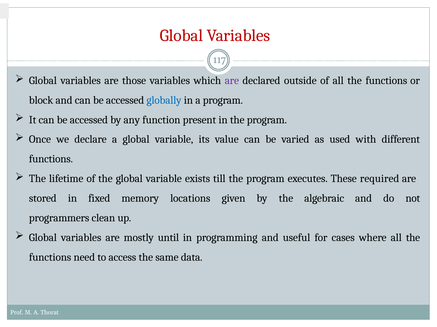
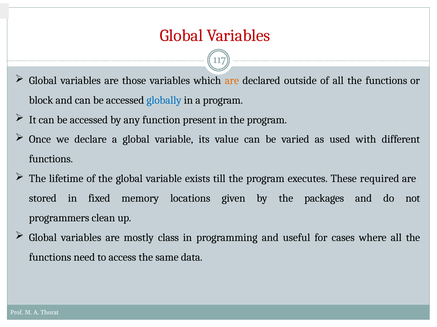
are colour: purple -> orange (232, 81)
algebraic: algebraic -> packages (324, 199)
until: until -> class (168, 238)
